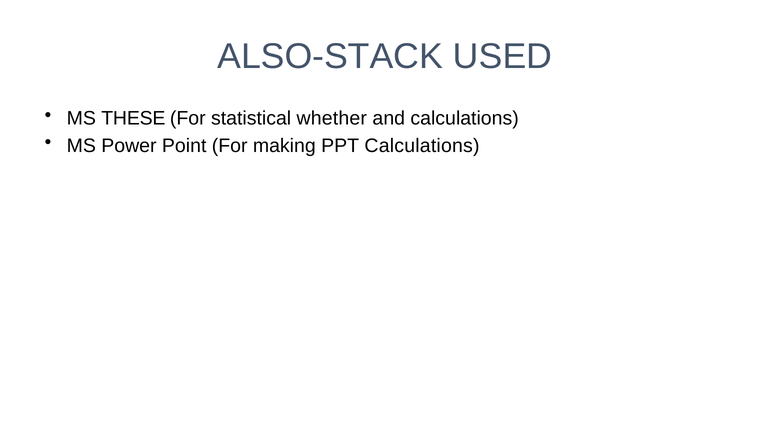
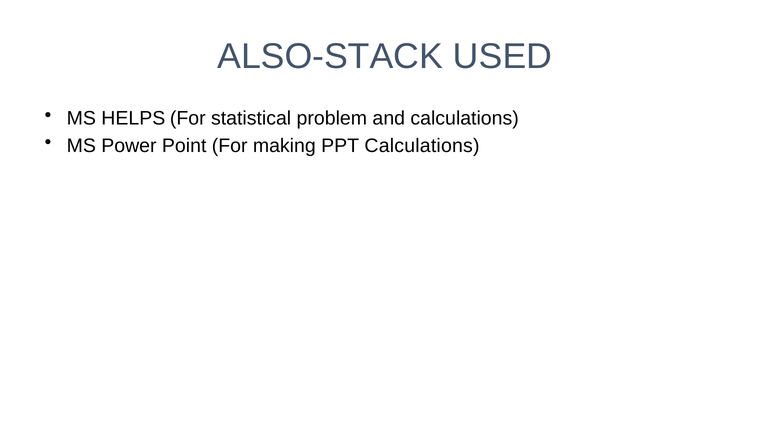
THESE: THESE -> HELPS (133, 118)
whether: whether -> problem (332, 118)
